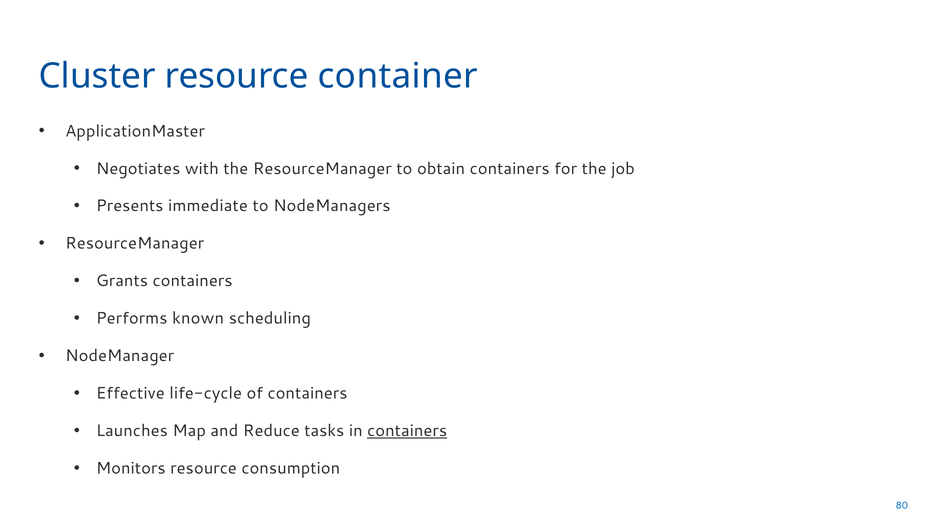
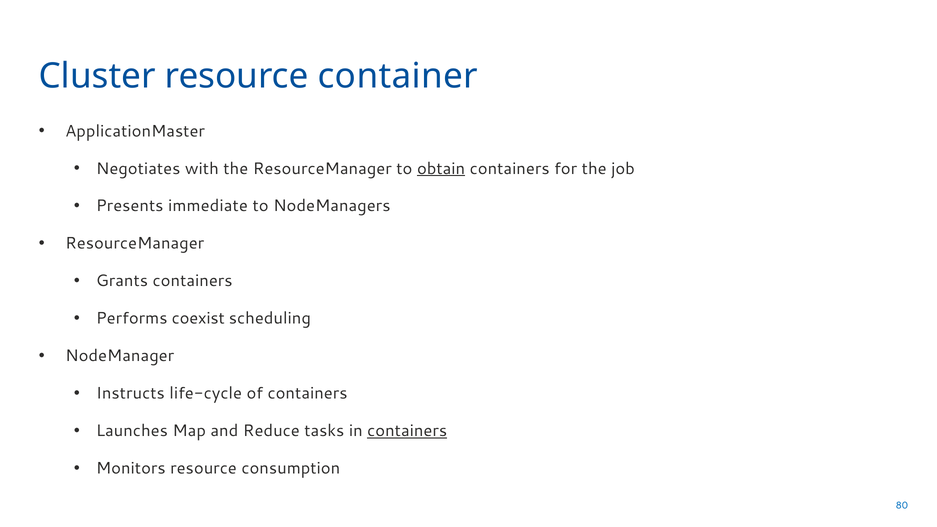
obtain underline: none -> present (441, 169)
known: known -> coexist (198, 318)
Effective: Effective -> Instructs (130, 393)
